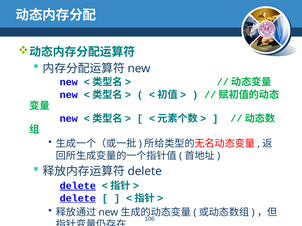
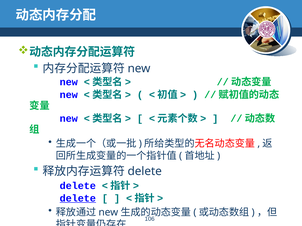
delete underline: present -> none (78, 186)
